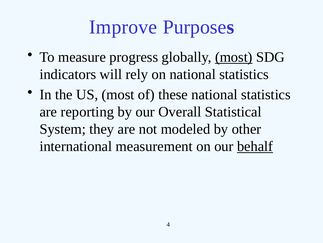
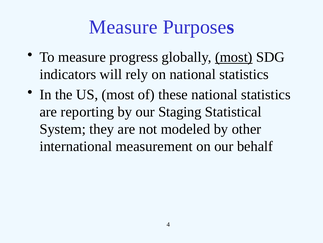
Improve: Improve -> Measure (123, 27)
Overall: Overall -> Staging (180, 112)
behalf underline: present -> none (255, 146)
